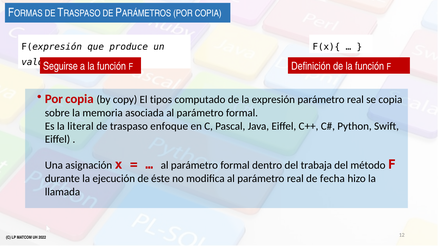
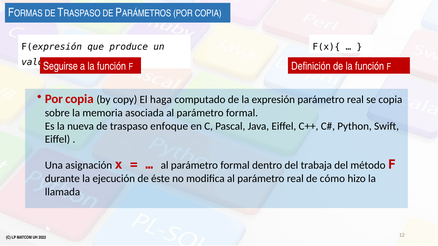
tipos: tipos -> haga (161, 100)
literal: literal -> nueva (81, 126)
fecha: fecha -> cómo (332, 179)
